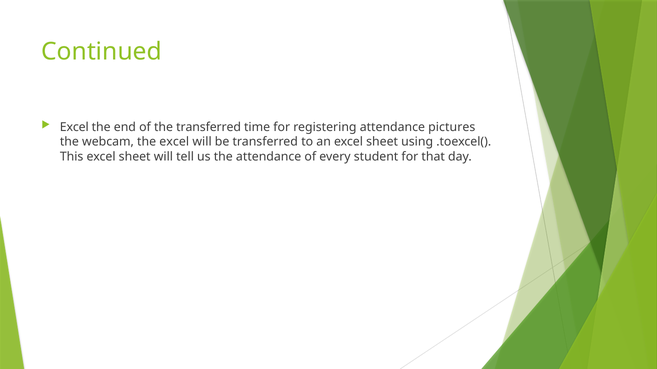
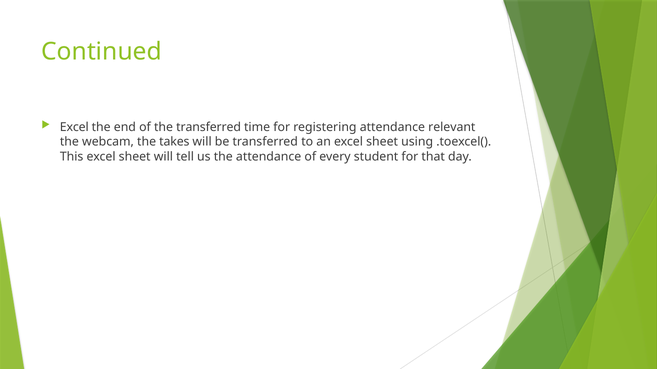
pictures: pictures -> relevant (452, 127)
the excel: excel -> takes (174, 142)
